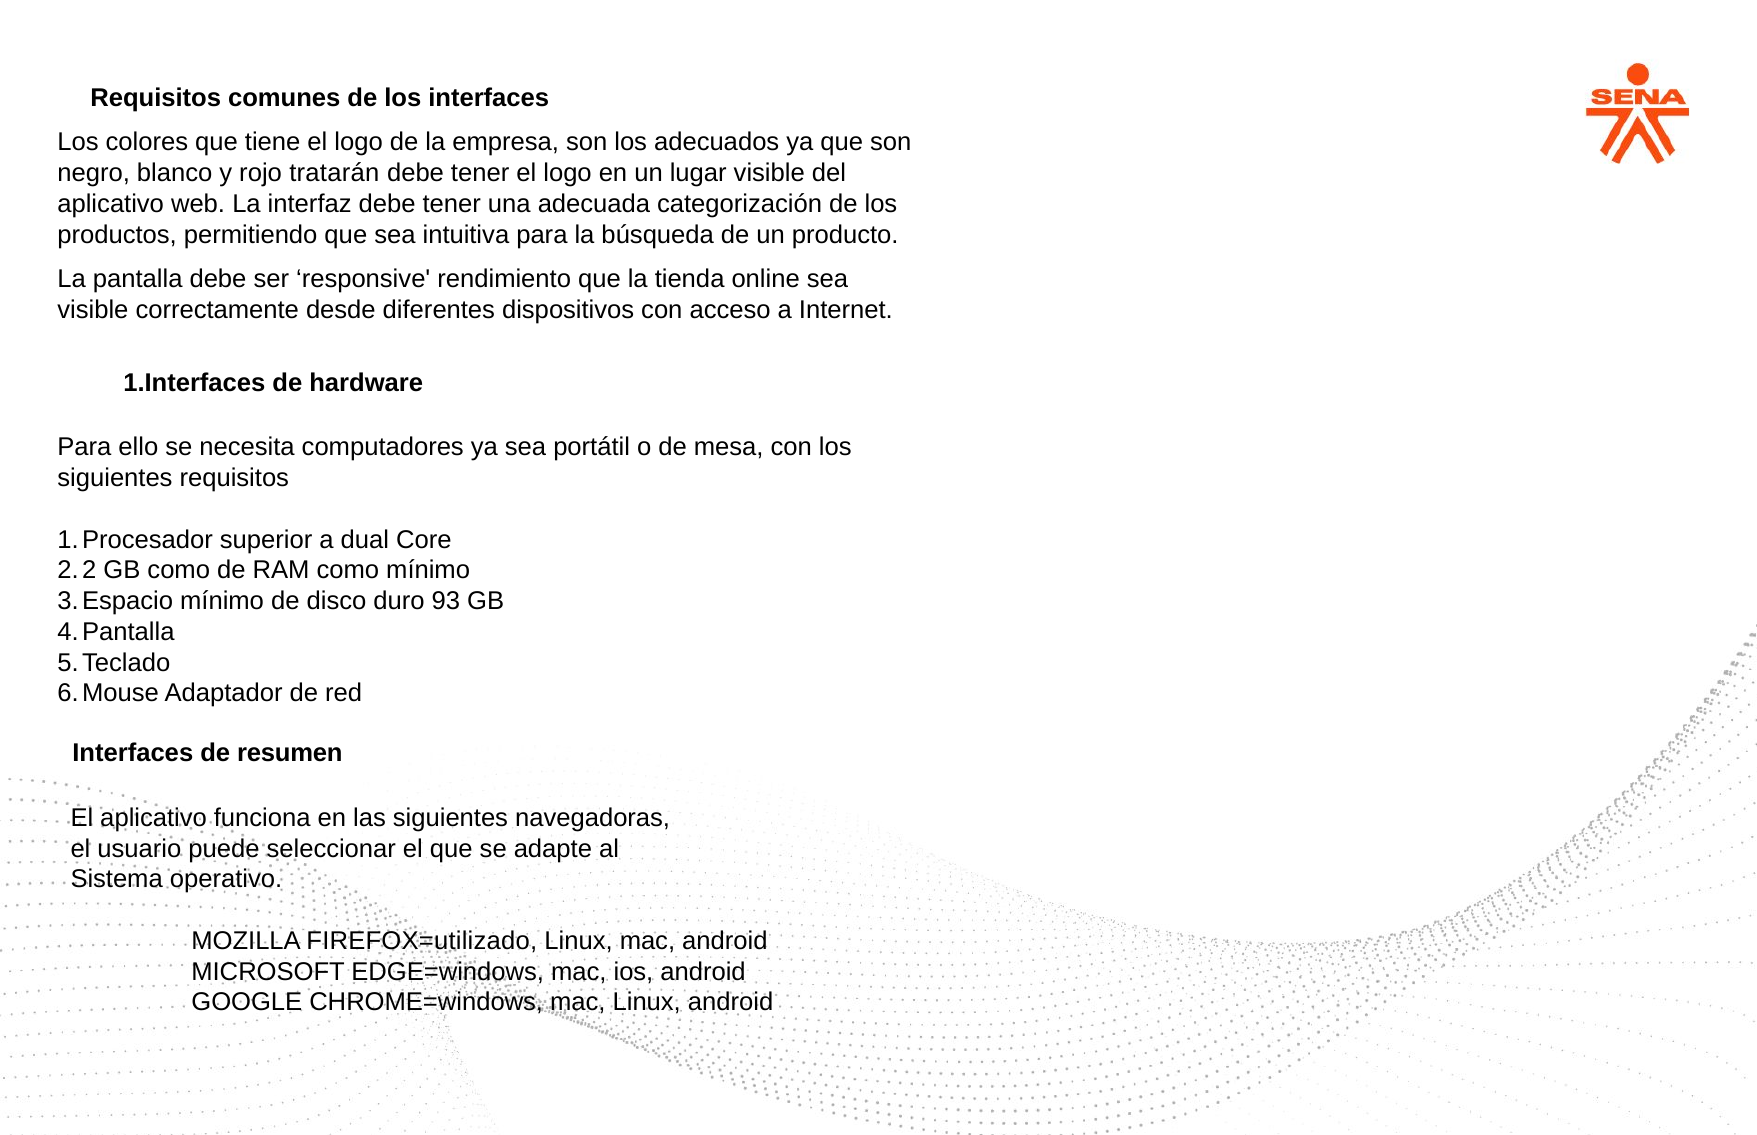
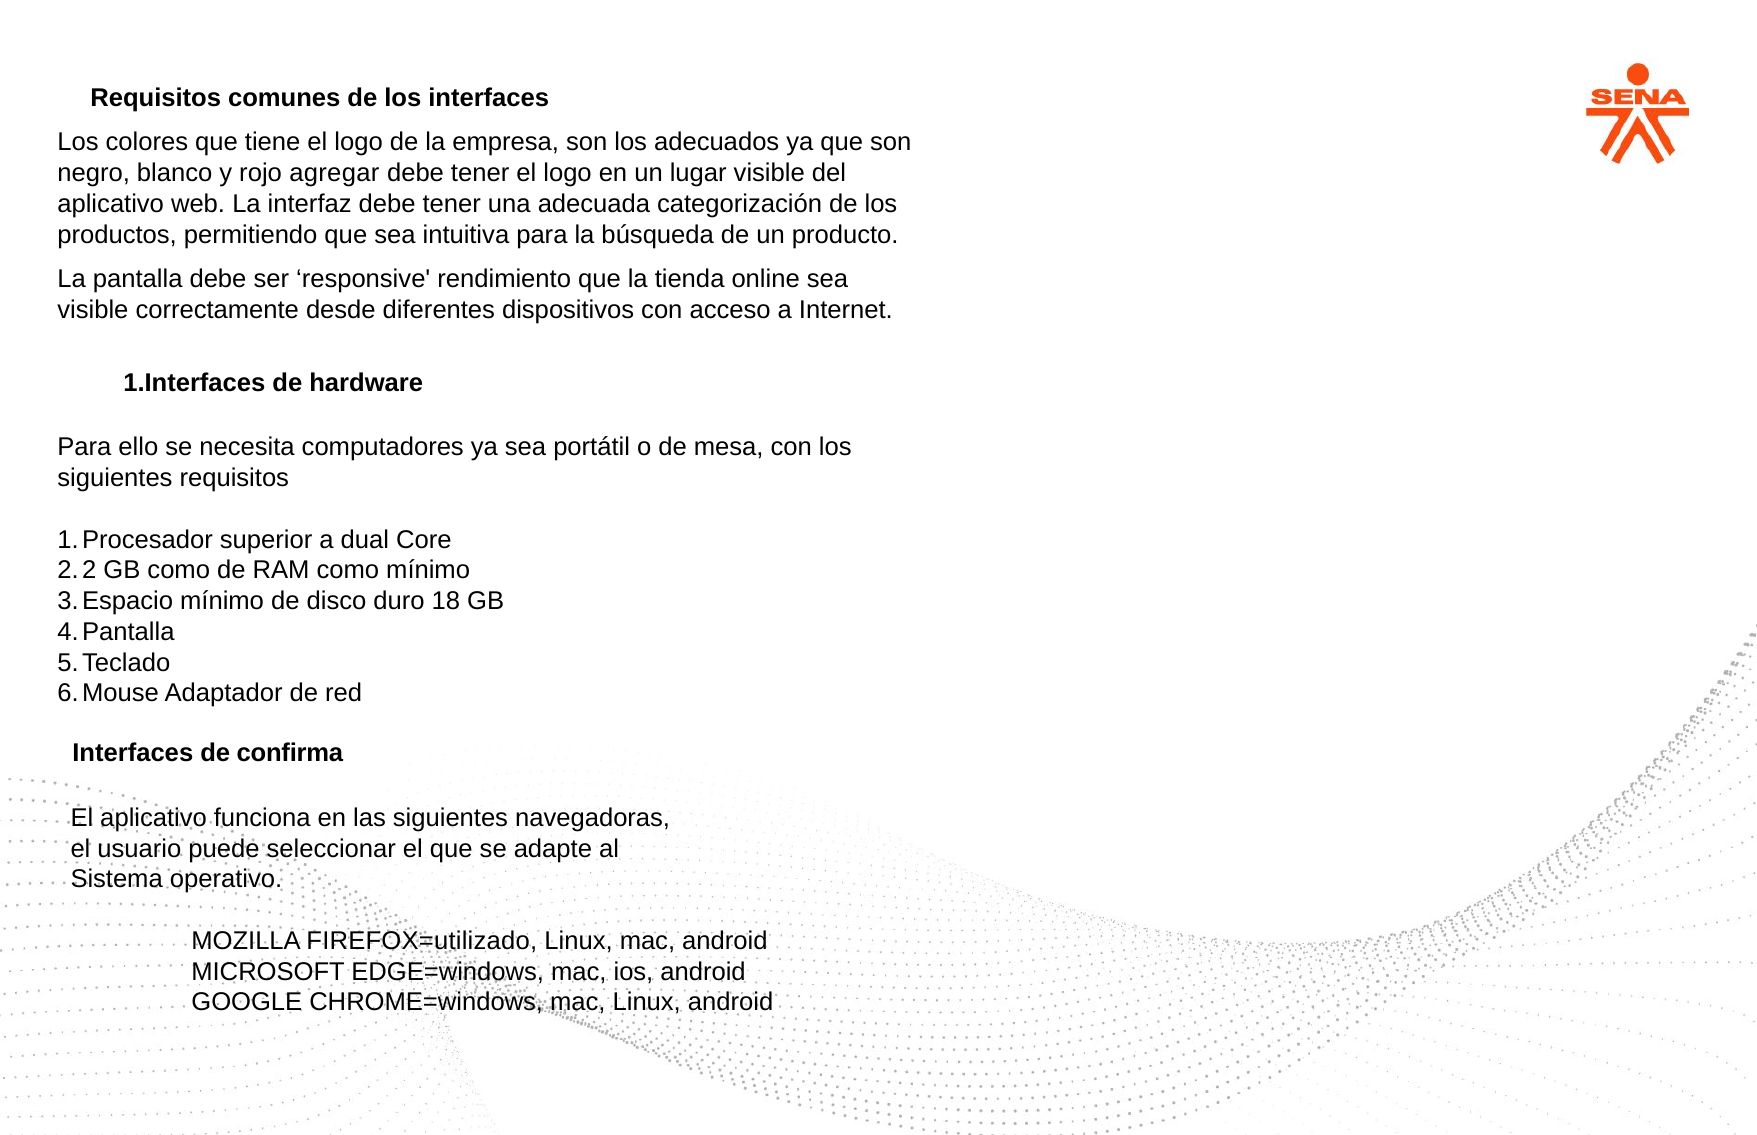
tratarán: tratarán -> agregar (334, 173)
93: 93 -> 18 (446, 601)
resumen: resumen -> confirma (290, 753)
